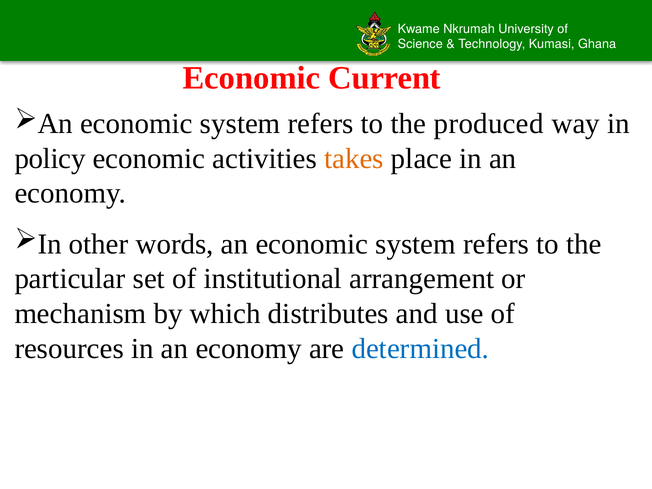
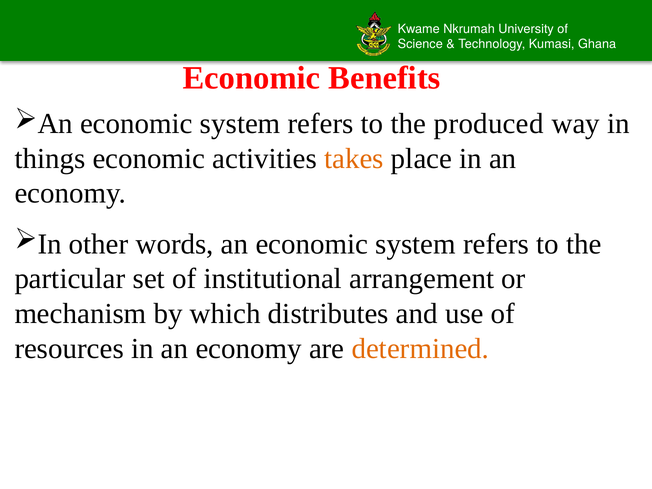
Current: Current -> Benefits (384, 78)
policy: policy -> things (50, 159)
determined colour: blue -> orange (420, 348)
